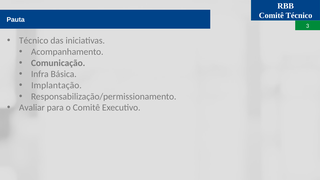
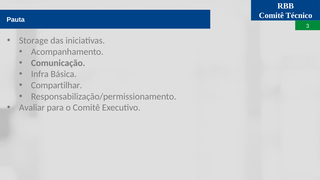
Técnico: Técnico -> Storage (34, 41)
Implantação: Implantação -> Compartilhar (57, 85)
